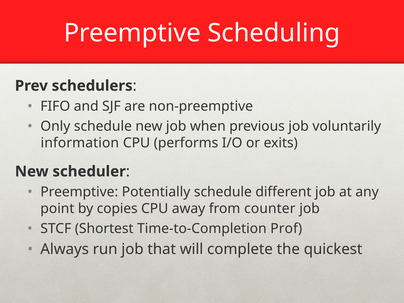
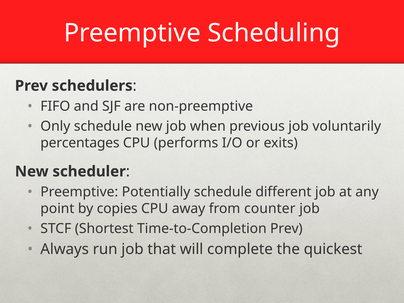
information: information -> percentages (80, 143)
Time-to-Completion Prof: Prof -> Prev (286, 229)
